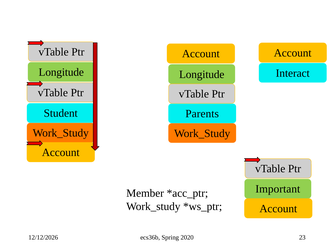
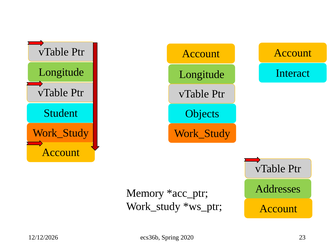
Parents: Parents -> Objects (202, 113)
Important: Important -> Addresses (278, 189)
Member: Member -> Memory (145, 193)
